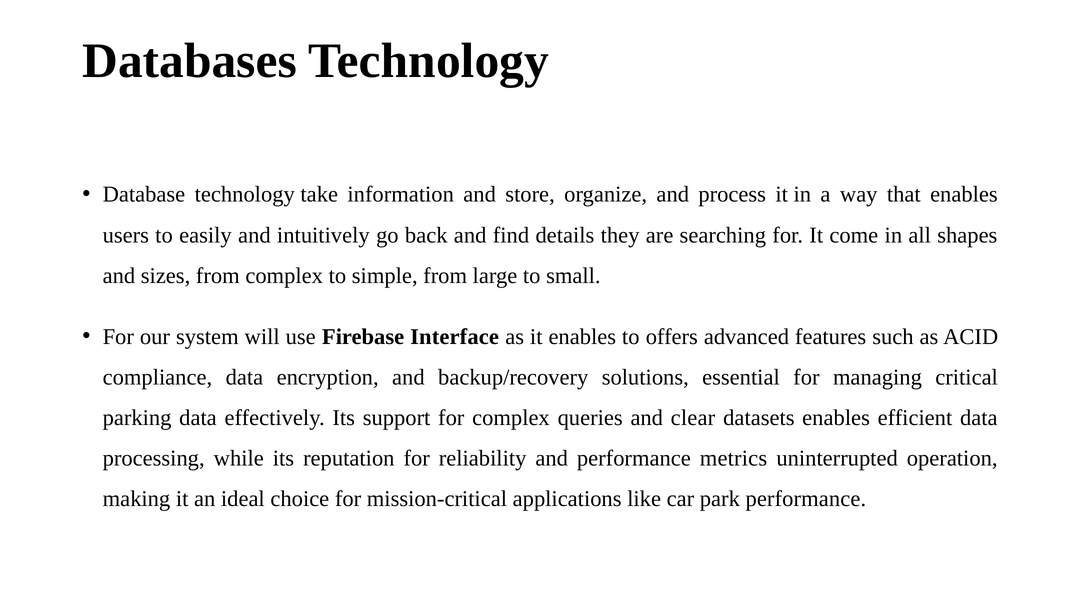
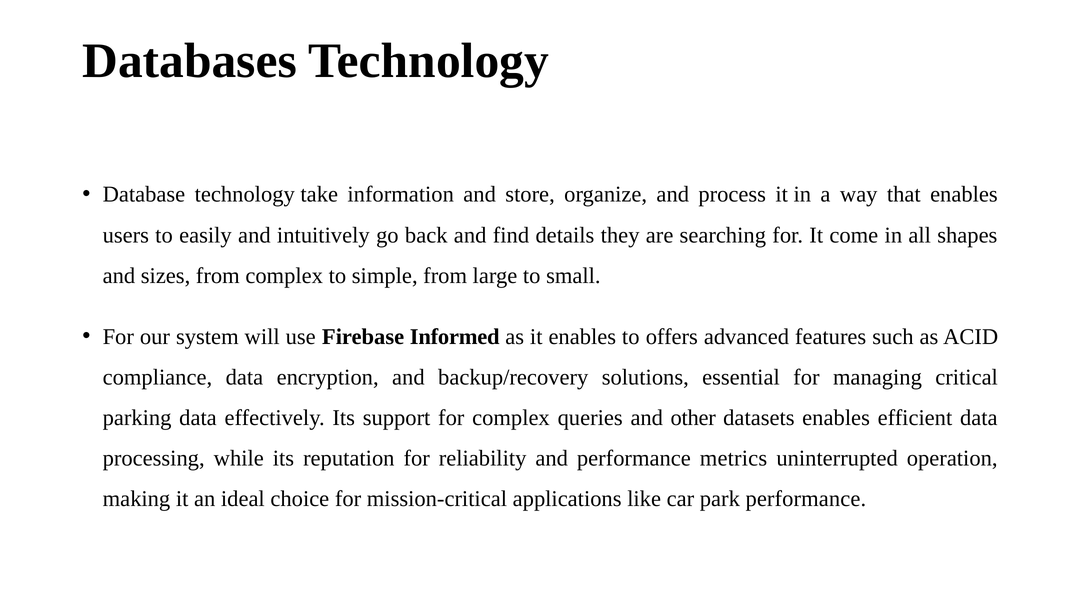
Interface: Interface -> Informed (455, 337)
clear: clear -> other (693, 418)
